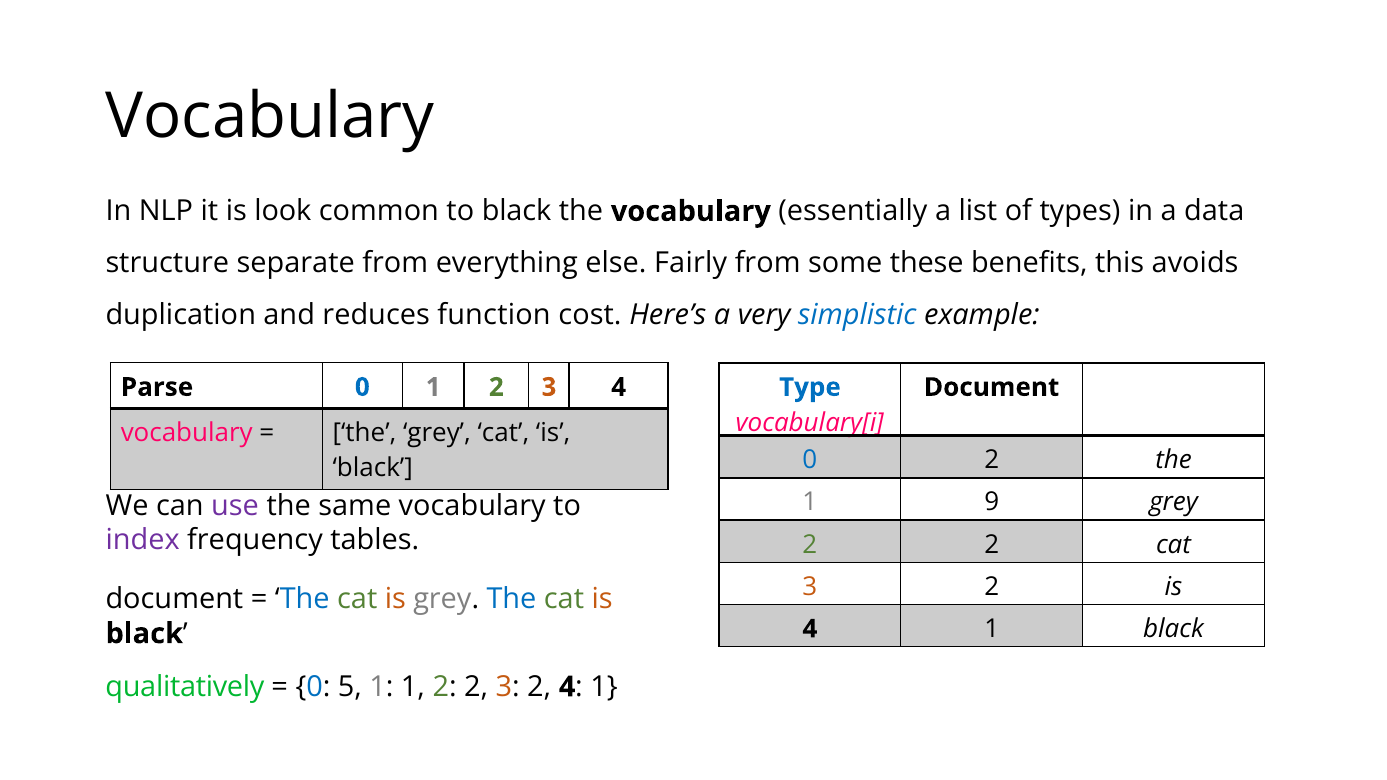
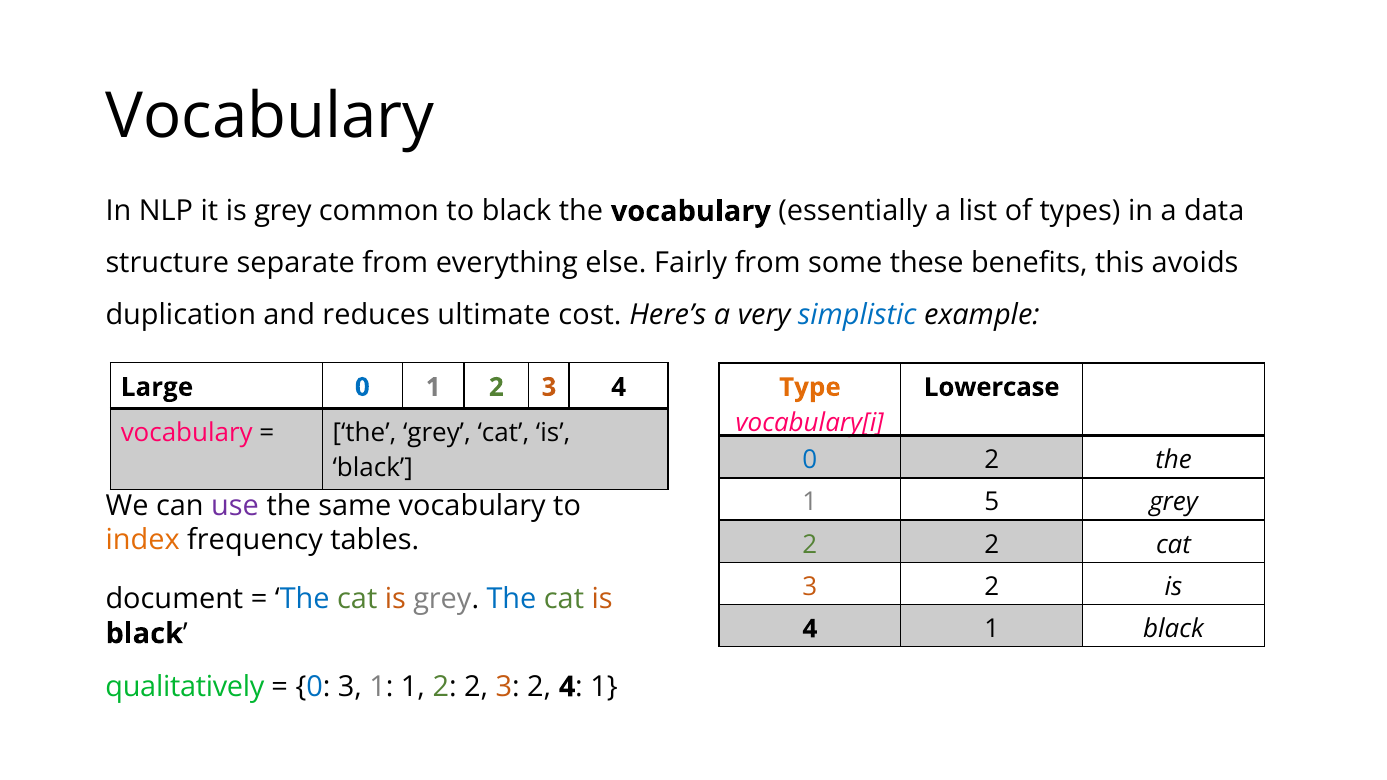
it is look: look -> grey (283, 211)
function: function -> ultimate (494, 315)
Parse: Parse -> Large (157, 387)
Type colour: blue -> orange (810, 387)
Document: Document -> Lowercase (992, 387)
9: 9 -> 5 (992, 502)
index colour: purple -> orange (143, 540)
0 5: 5 -> 3 (350, 687)
